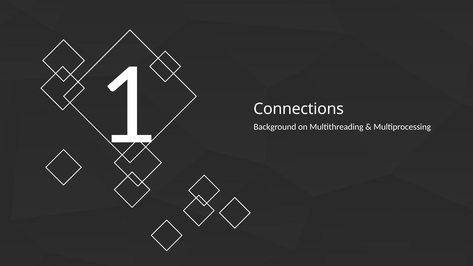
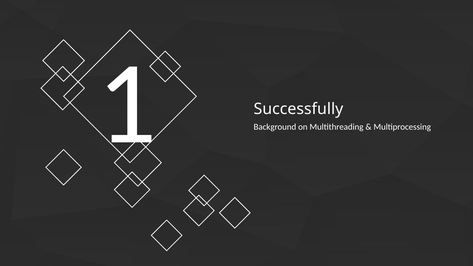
Connections: Connections -> Successfully (298, 109)
